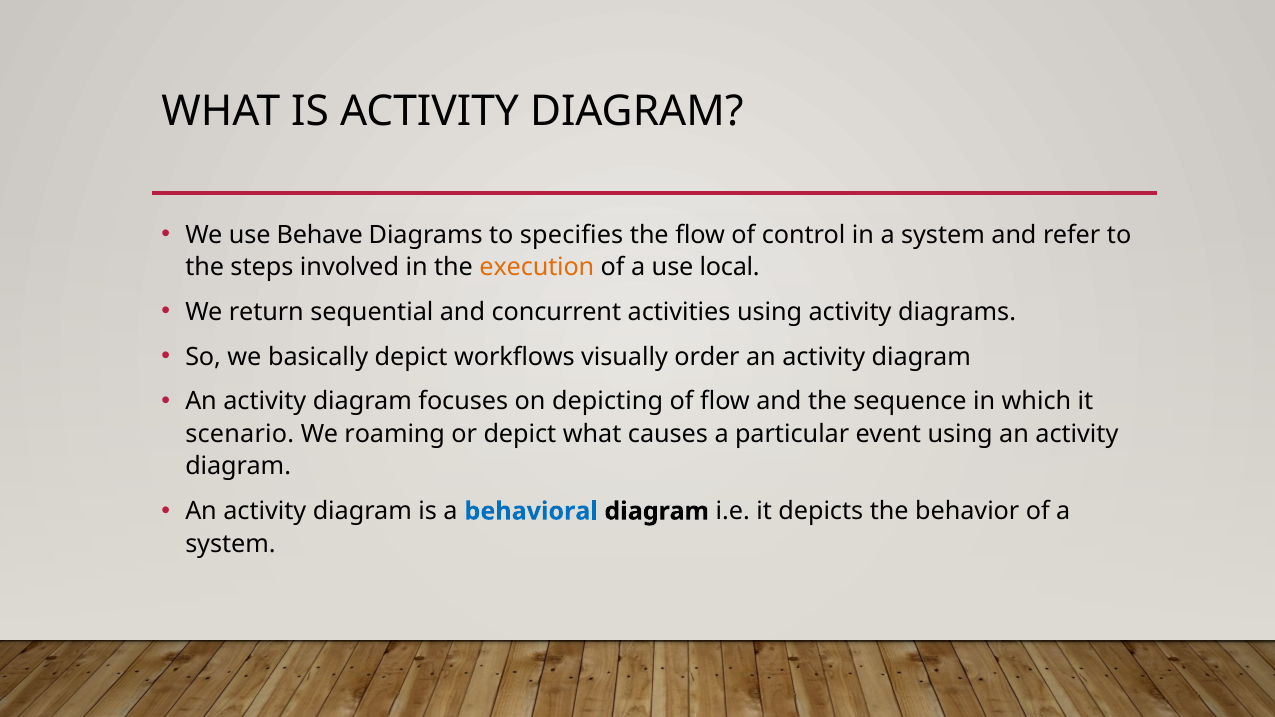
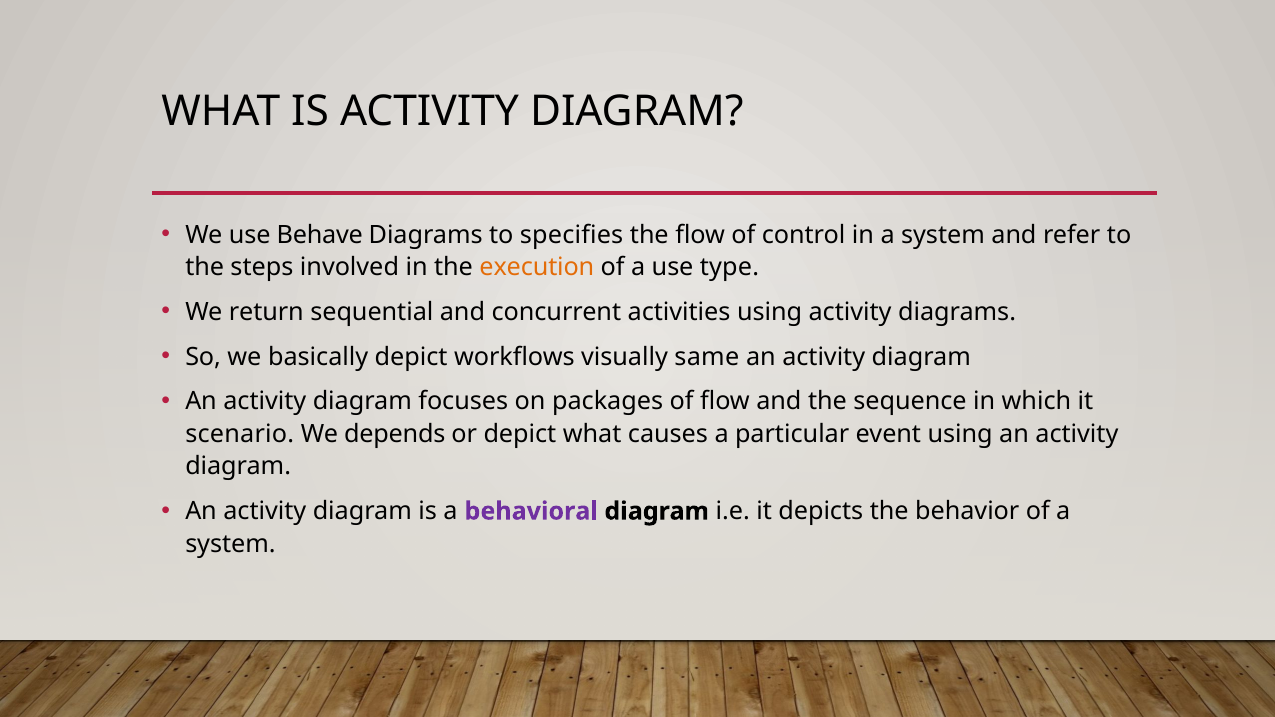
local: local -> type (729, 268)
order: order -> same (707, 357)
depicting: depicting -> packages (608, 401)
roaming: roaming -> depends (395, 434)
behavioral colour: blue -> purple (531, 511)
